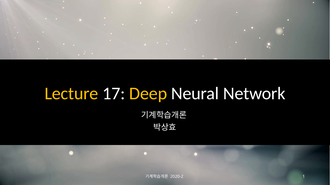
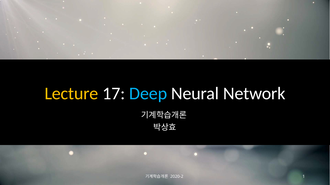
Deep colour: yellow -> light blue (148, 94)
